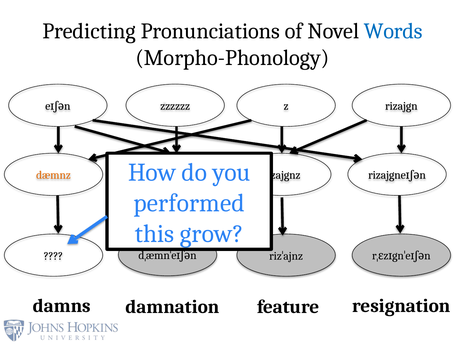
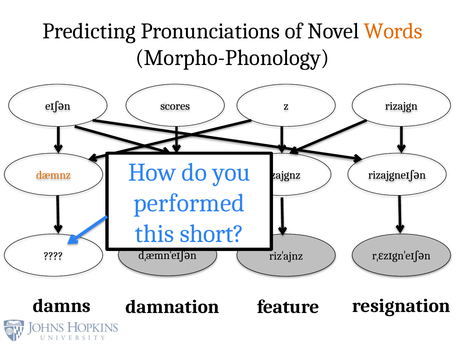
Words colour: blue -> orange (393, 31)
zzzzzz: zzzzzz -> scores (175, 106)
grow: grow -> short (212, 233)
